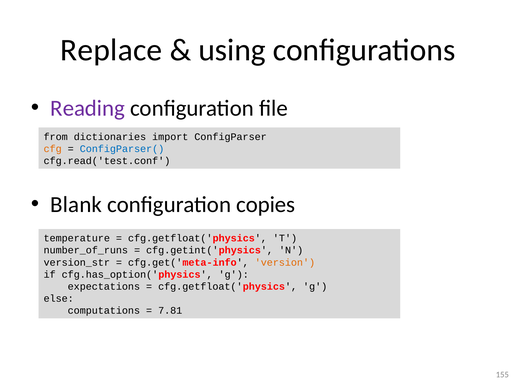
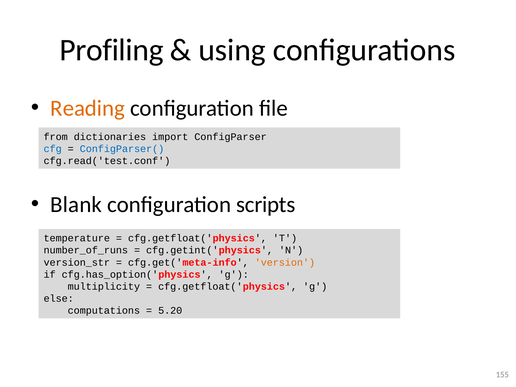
Replace: Replace -> Profiling (112, 50)
Reading colour: purple -> orange (88, 108)
cfg colour: orange -> blue (53, 149)
copies: copies -> scripts (266, 205)
expectations: expectations -> multiplicity (104, 286)
7.81: 7.81 -> 5.20 (170, 311)
